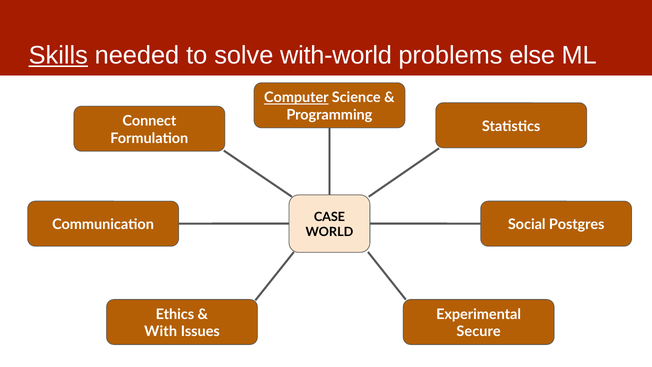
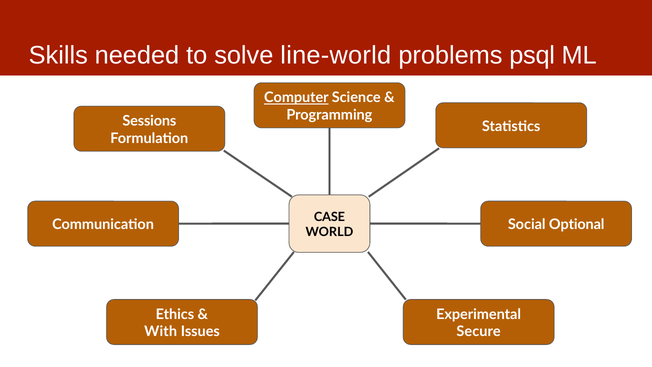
Skills underline: present -> none (58, 55)
with-world: with-world -> line-world (336, 55)
else: else -> psql (532, 55)
Connect: Connect -> Sessions (149, 121)
Postgres: Postgres -> Optional (577, 225)
